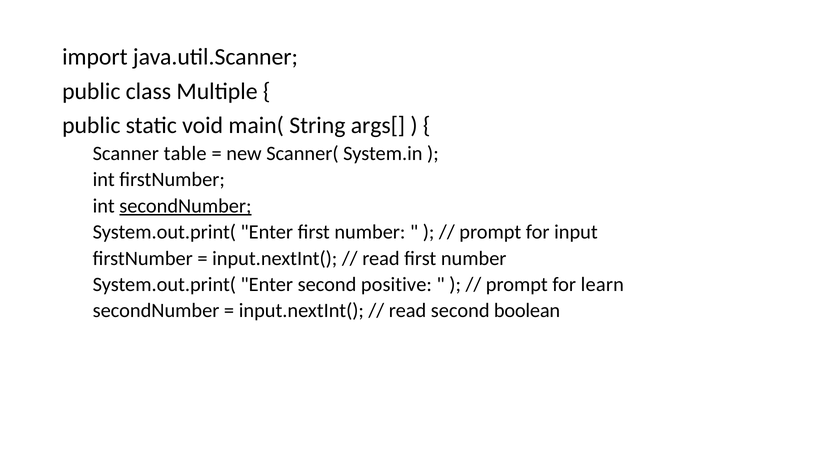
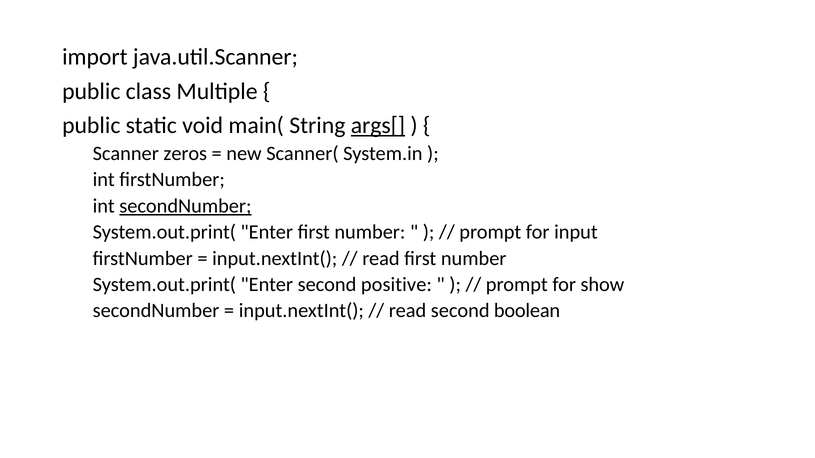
args[ underline: none -> present (378, 126)
table: table -> zeros (185, 154)
learn: learn -> show (602, 285)
